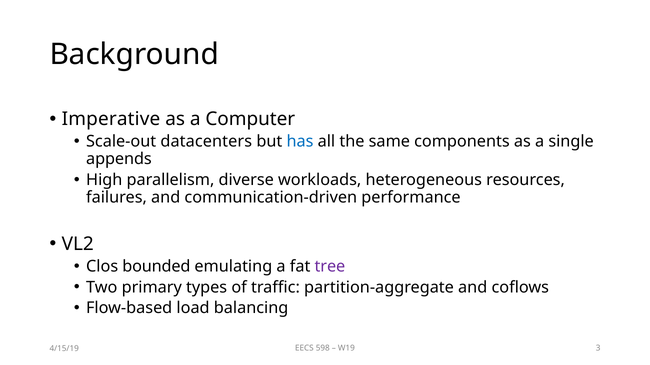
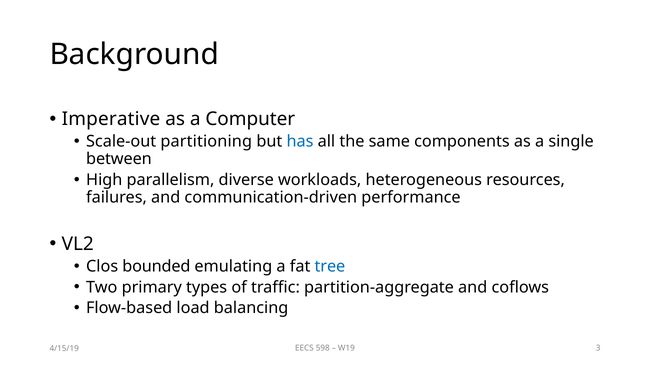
datacenters: datacenters -> partitioning (206, 142)
appends: appends -> between (119, 159)
tree colour: purple -> blue (330, 267)
